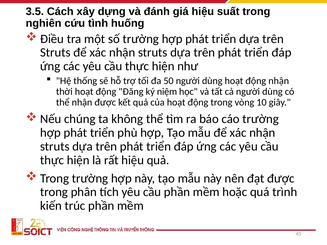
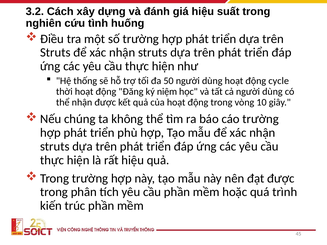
3.5: 3.5 -> 3.2 (35, 12)
động nhận: nhận -> cycle (279, 81)
